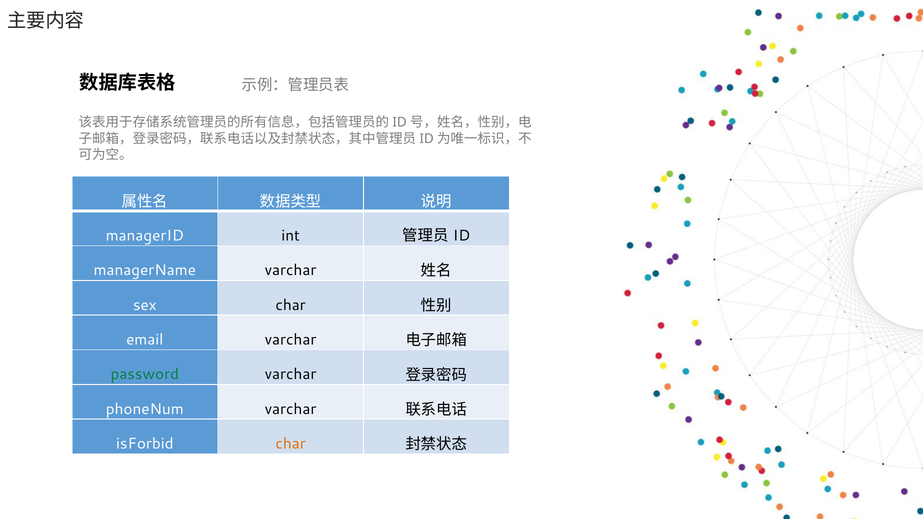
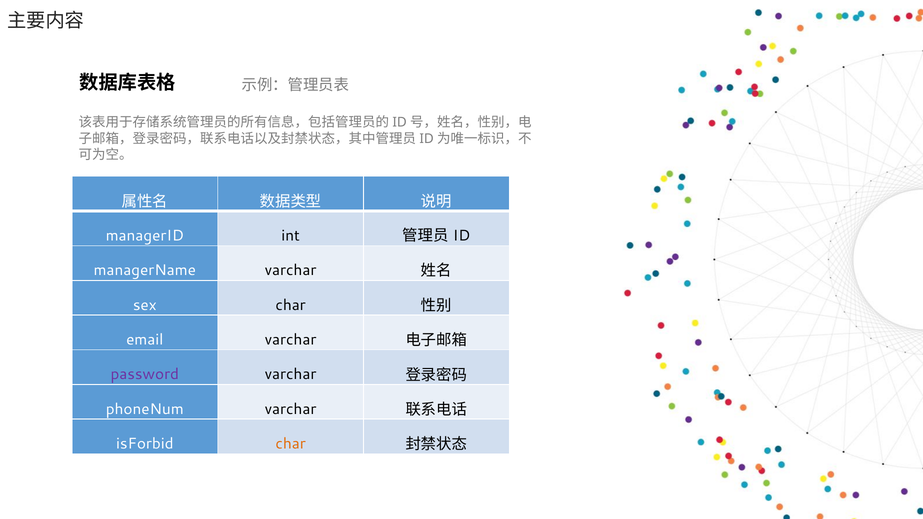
password colour: green -> purple (145, 375)
